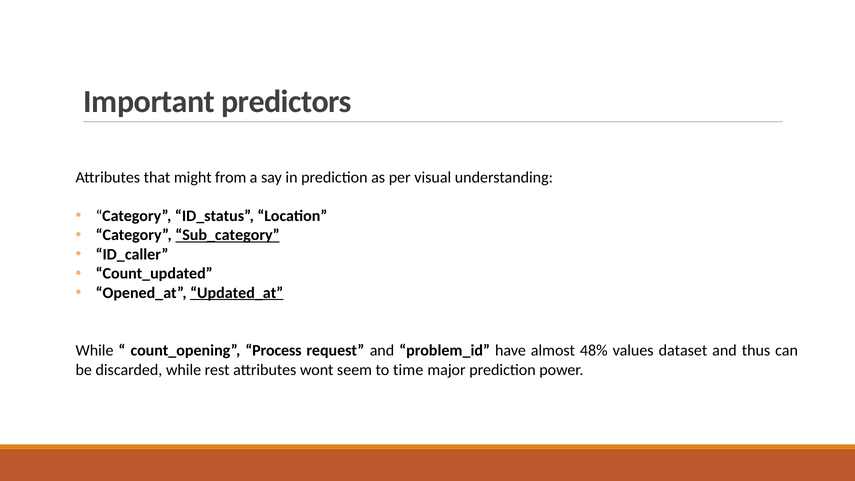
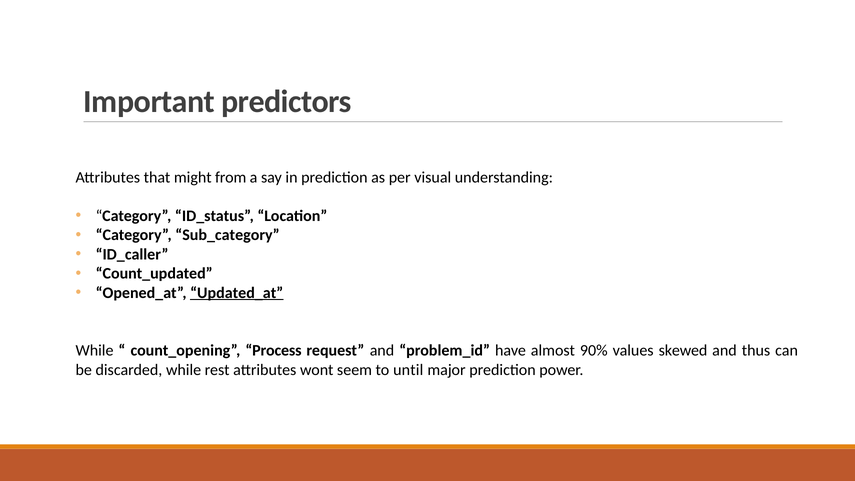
Sub_category underline: present -> none (227, 235)
48%: 48% -> 90% (594, 350)
dataset: dataset -> skewed (683, 350)
time: time -> until (408, 370)
